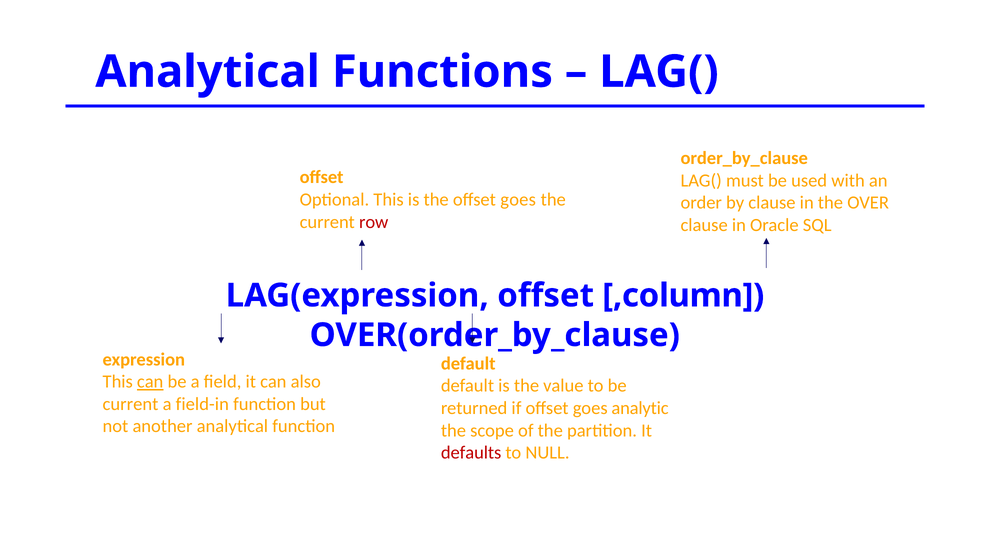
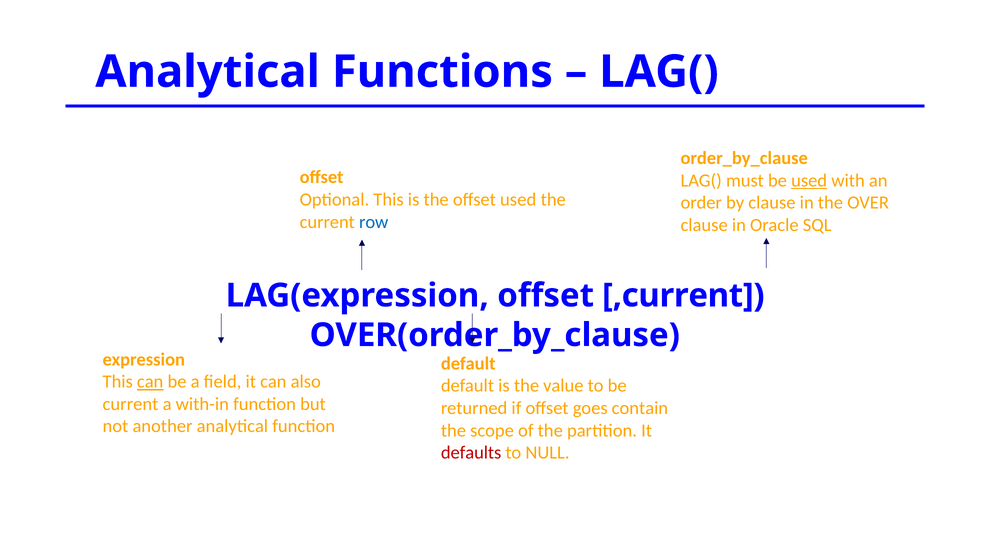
used underline: none -> present (809, 180)
the offset goes: goes -> used (518, 200)
row colour: red -> blue (374, 222)
,column: ,column -> ,current (683, 295)
field-in: field-in -> with-in (202, 404)
analytic: analytic -> contain (640, 408)
